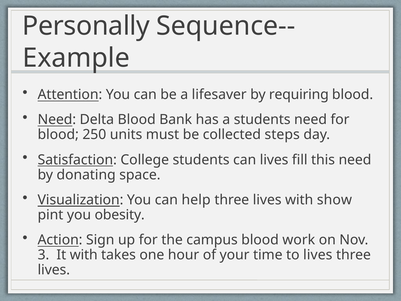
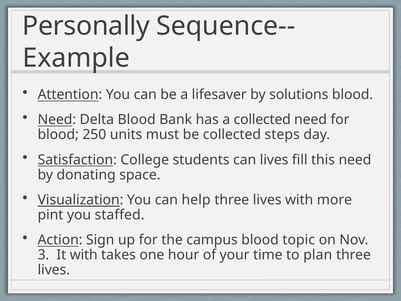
requiring: requiring -> solutions (299, 94)
a students: students -> collected (262, 120)
show: show -> more (334, 200)
obesity: obesity -> staffed (120, 215)
work: work -> topic (299, 240)
to lives: lives -> plan (318, 255)
